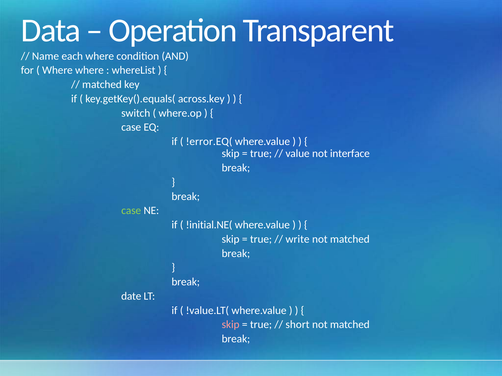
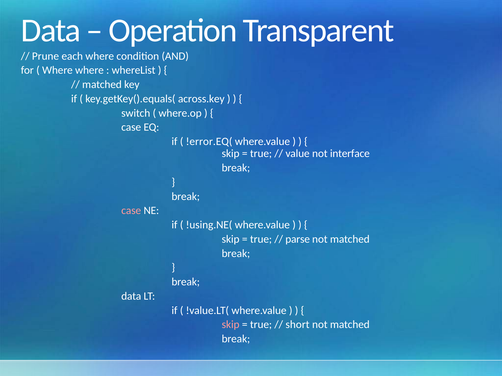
Name: Name -> Prune (45, 56)
case colour: light green -> pink (131, 211)
!initial.NE(: !initial.NE( -> !using.NE( (209, 225)
write: write -> parse (298, 239)
date: date -> data (131, 296)
